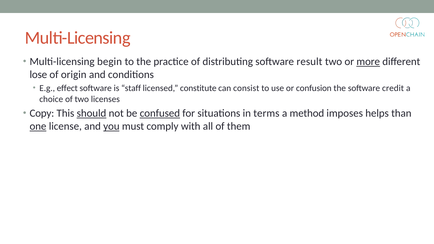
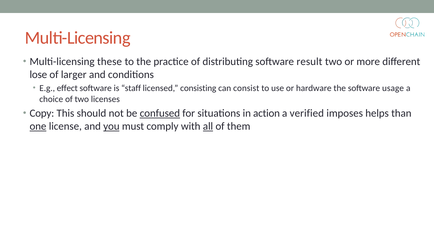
begin: begin -> these (110, 62)
more underline: present -> none (368, 62)
origin: origin -> larger (74, 75)
constitute: constitute -> consisting (198, 88)
confusion: confusion -> hardware (314, 88)
credit: credit -> usage (393, 88)
should underline: present -> none (92, 113)
terms: terms -> action (267, 113)
method: method -> verified (307, 113)
all underline: none -> present (208, 126)
